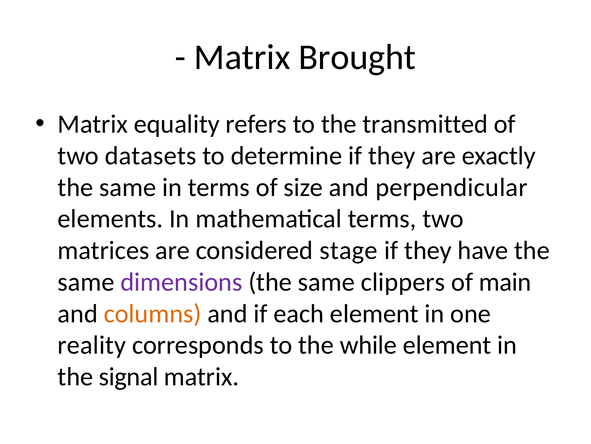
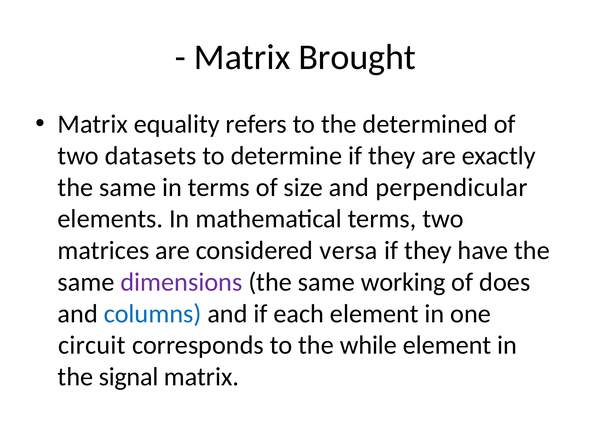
transmitted: transmitted -> determined (425, 124)
stage: stage -> versa (349, 250)
clippers: clippers -> working (403, 282)
main: main -> does (505, 282)
columns colour: orange -> blue (153, 313)
reality: reality -> circuit (92, 345)
